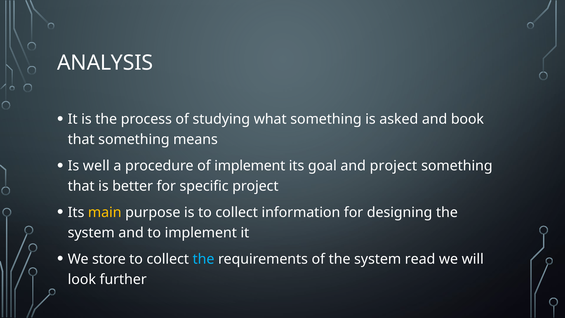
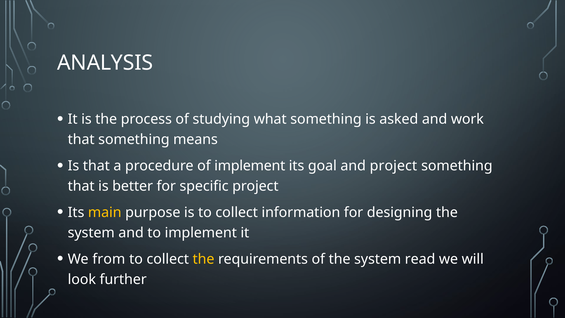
book: book -> work (467, 119)
Is well: well -> that (96, 166)
store: store -> from (109, 259)
the colour: light blue -> yellow (204, 259)
